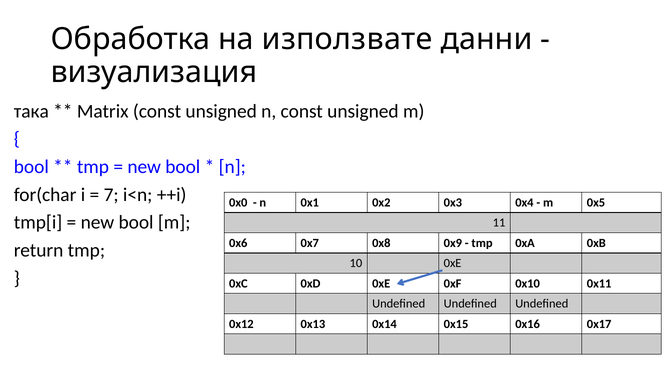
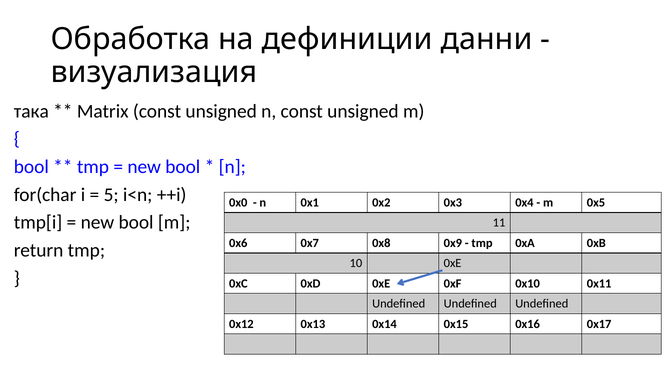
използвате: използвате -> дефиниции (347, 39)
7: 7 -> 5 (111, 195)
